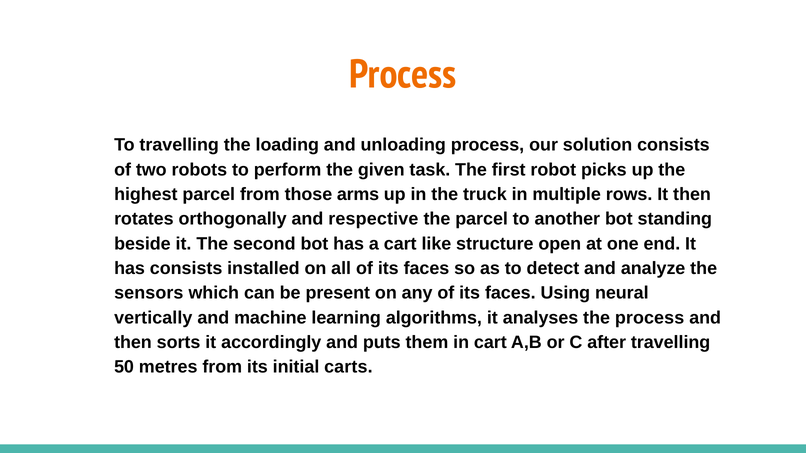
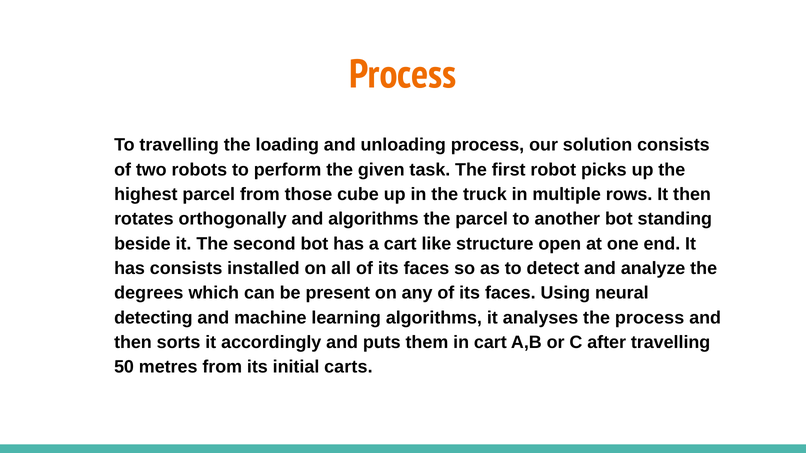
arms: arms -> cube (358, 194)
and respective: respective -> algorithms (373, 219)
sensors: sensors -> degrees (149, 293)
vertically: vertically -> detecting (153, 318)
